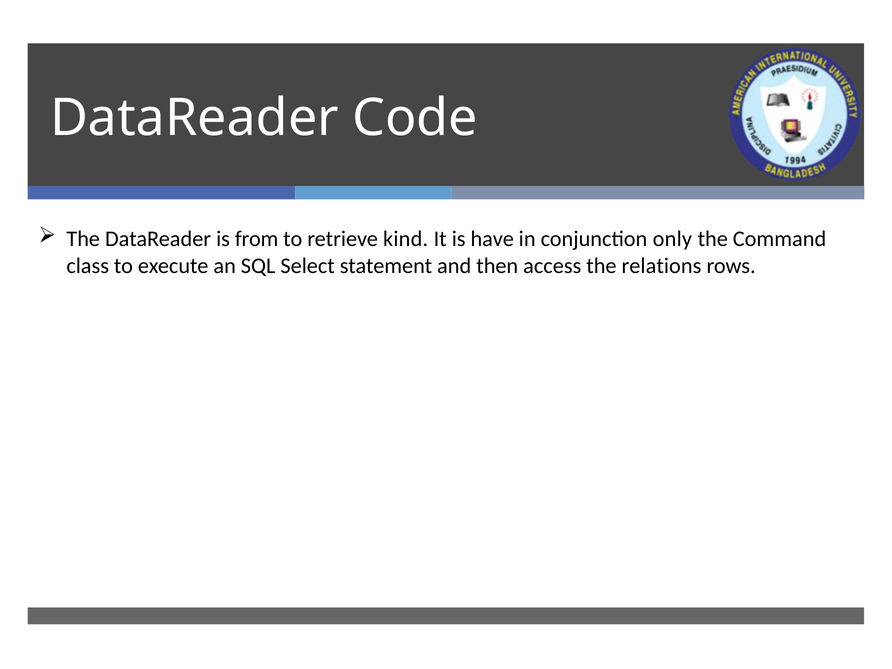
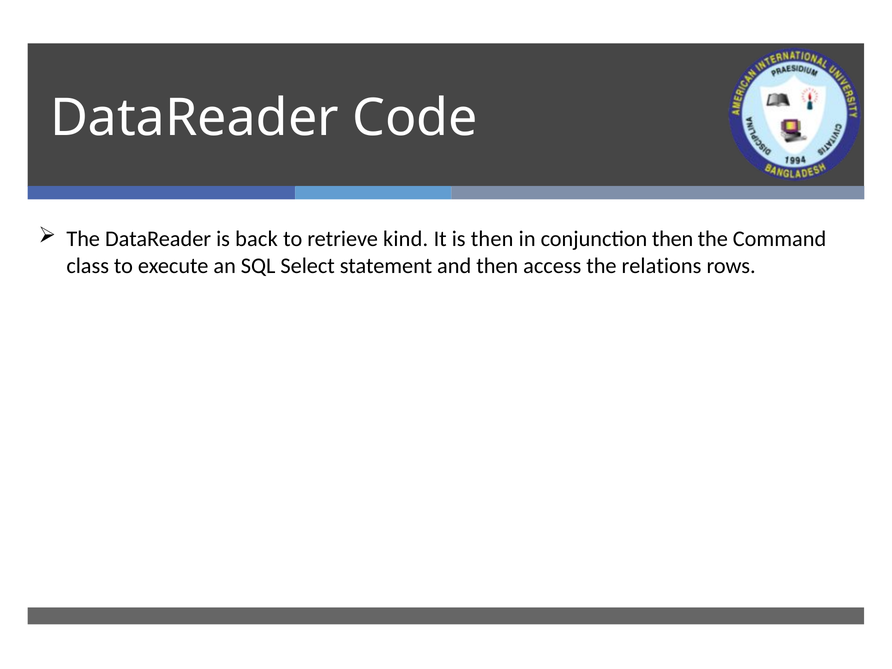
from: from -> back (256, 239)
is have: have -> then (492, 239)
conjunction only: only -> then (673, 239)
